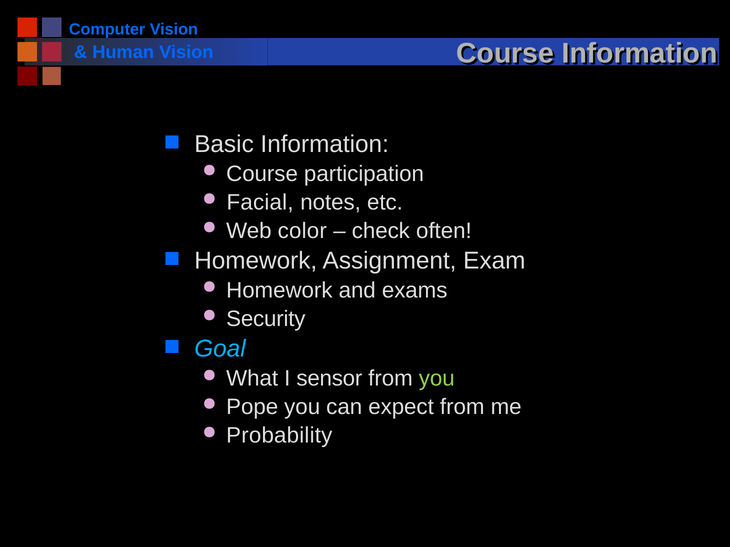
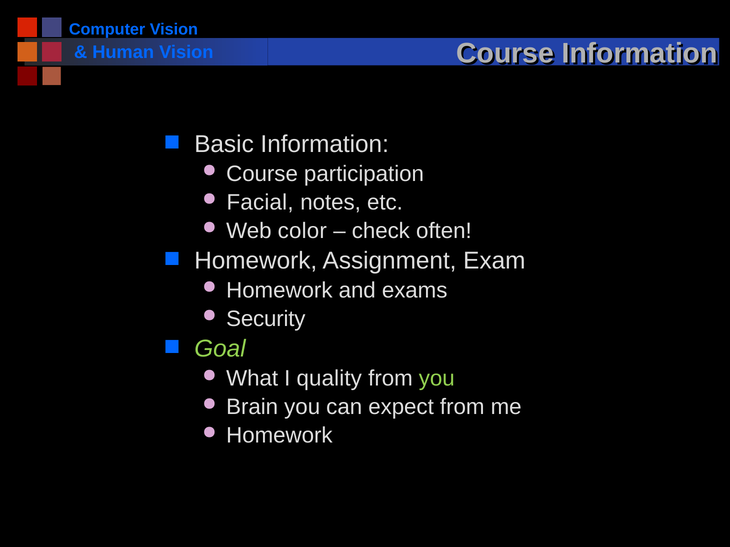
Goal colour: light blue -> light green (220, 349)
sensor: sensor -> quality (329, 379)
Pope: Pope -> Brain (252, 407)
Probability: Probability -> Homework (279, 436)
